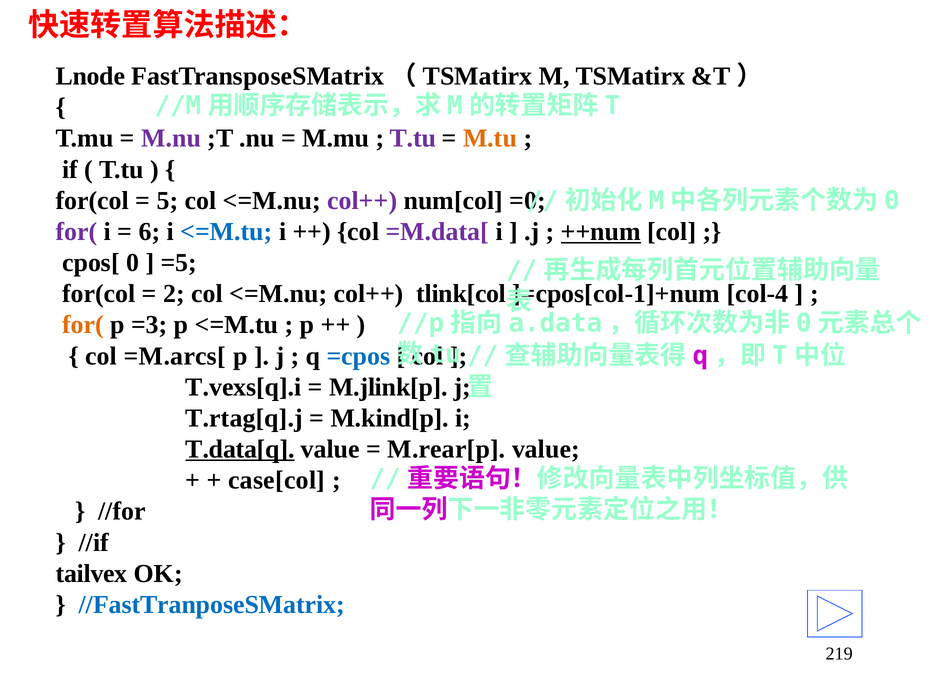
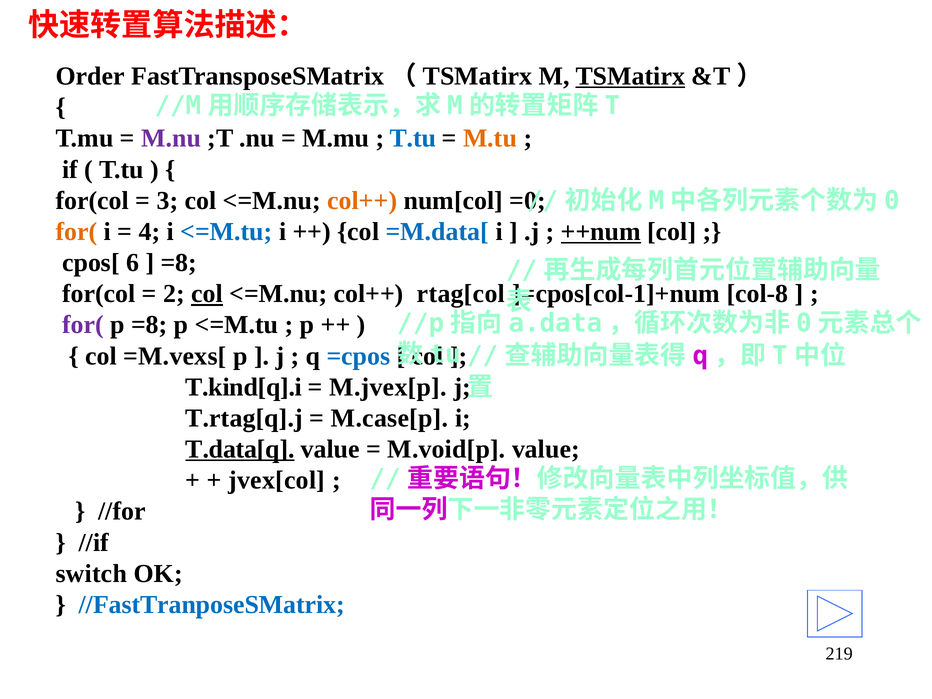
Lnode: Lnode -> Order (90, 76)
TSMatirx underline: none -> present (630, 76)
T.tu colour: purple -> blue (413, 138)
5: 5 -> 3 (168, 201)
col++ colour: purple -> orange (362, 201)
for( colour: purple -> orange (77, 232)
6: 6 -> 4 (150, 232)
=M.data[ colour: purple -> blue (437, 232)
0: 0 -> 6 (133, 263)
=5: =5 -> =8 (179, 263)
col underline: none -> present (207, 294)
tlink[col: tlink[col -> rtag[col (461, 294)
col-4: col-4 -> col-8 (757, 294)
for( colour: orange -> purple (83, 325)
p =3: =3 -> =8 (149, 325)
=M.arcs[: =M.arcs[ -> =M.vexs[ (175, 356)
T.vexs[q].i: T.vexs[q].i -> T.kind[q].i (244, 387)
M.jlink[p: M.jlink[p -> M.jvex[p (388, 387)
M.kind[p: M.kind[p -> M.case[p (390, 418)
M.rear[p: M.rear[p -> M.void[p (446, 449)
case[col: case[col -> jvex[col (277, 480)
tailvex: tailvex -> switch (91, 574)
